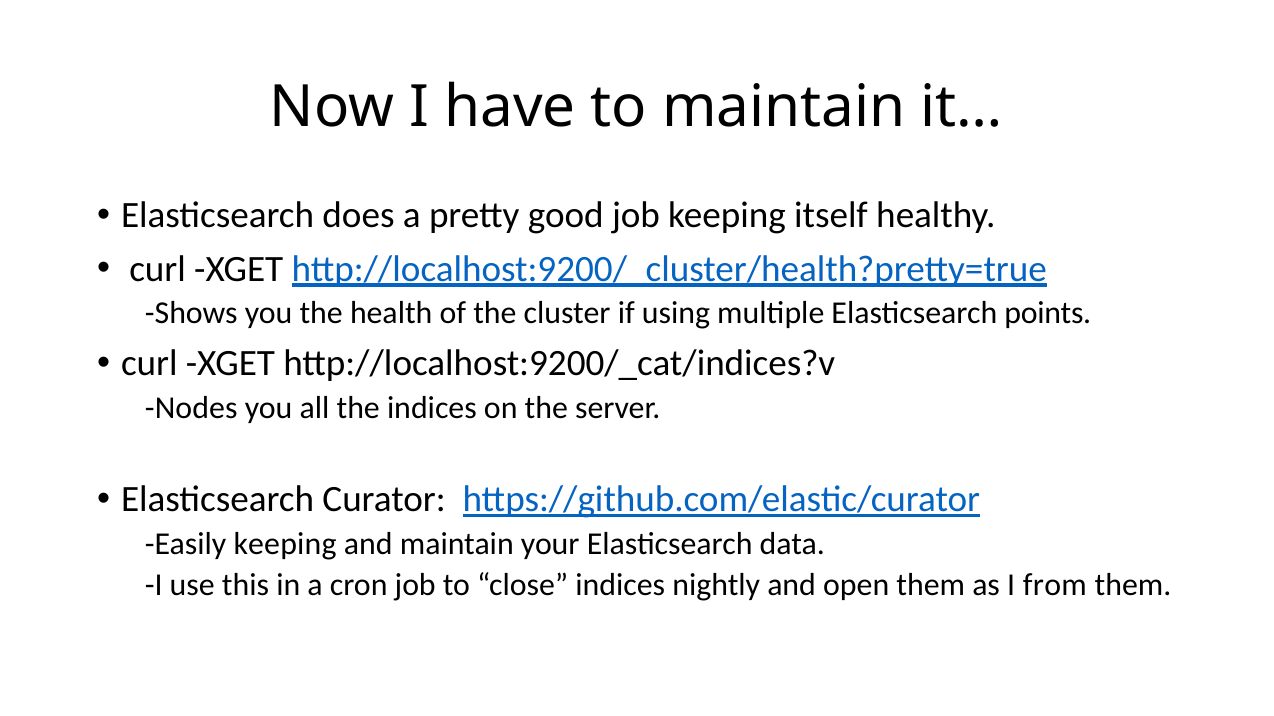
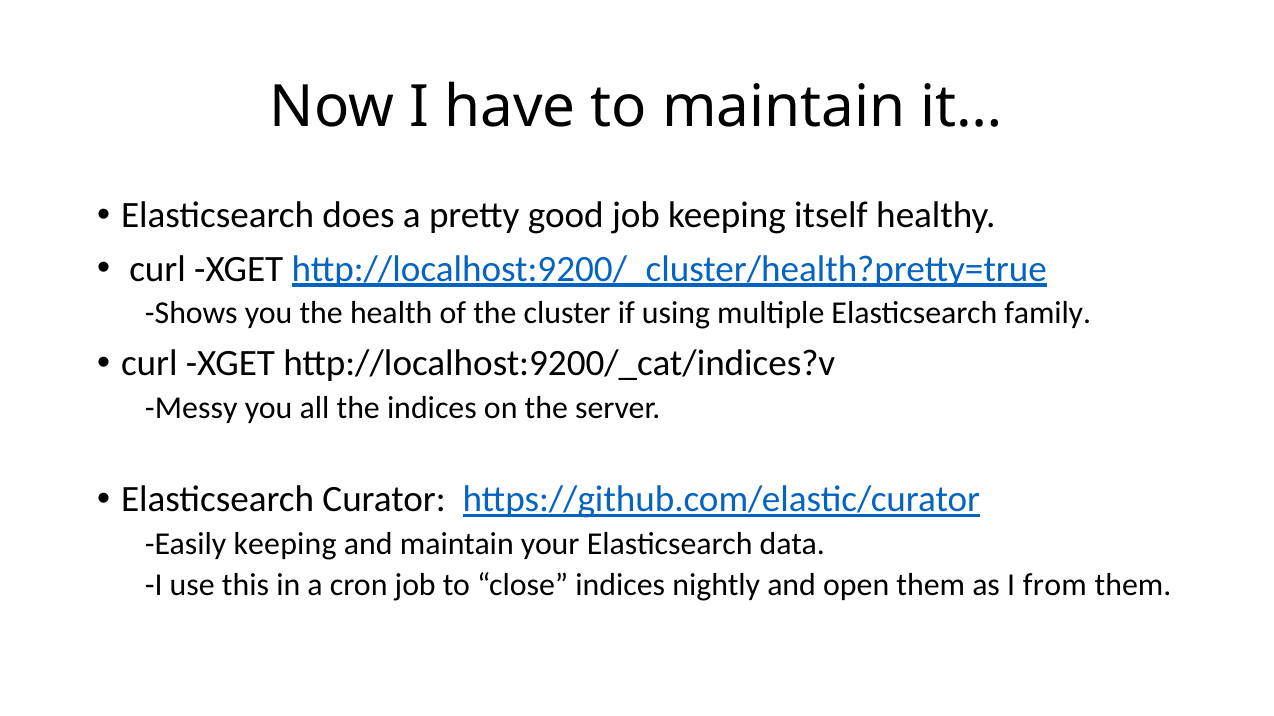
points: points -> family (1048, 313)
Nodes: Nodes -> Messy (191, 408)
